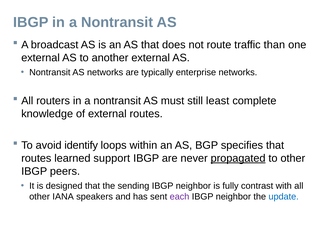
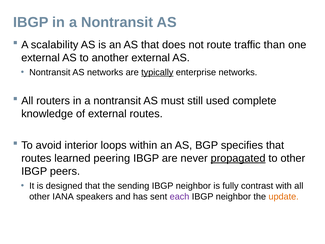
broadcast: broadcast -> scalability (55, 45)
typically underline: none -> present (157, 72)
least: least -> used (218, 101)
identify: identify -> interior (81, 145)
support: support -> peering (112, 158)
update colour: blue -> orange (284, 196)
